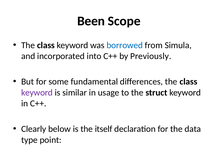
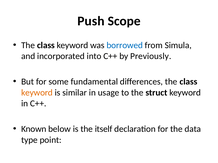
Been: Been -> Push (91, 21)
keyword colour: purple -> orange (37, 93)
Clearly: Clearly -> Known (34, 129)
